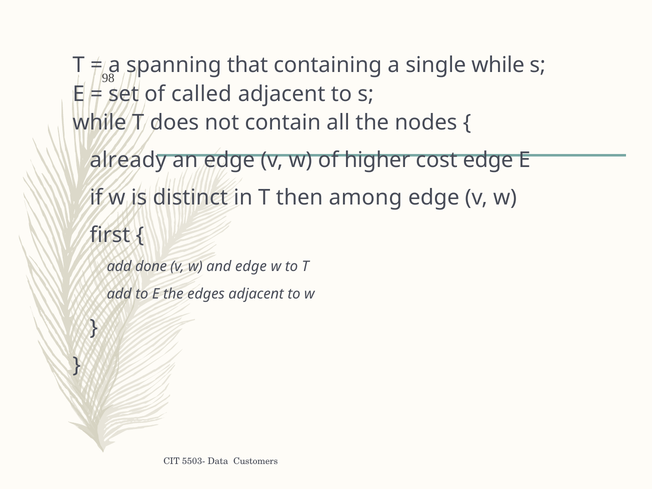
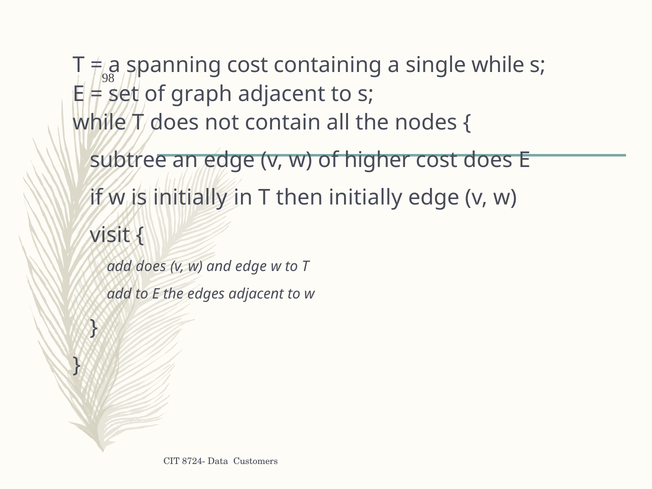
spanning that: that -> cost (248, 65)
called: called -> graph (202, 94)
already: already -> subtree (128, 160)
cost edge: edge -> does (488, 160)
is distinct: distinct -> initially (190, 198)
then among: among -> initially (365, 198)
first: first -> visit (110, 235)
add done: done -> does (151, 266)
5503-: 5503- -> 8724- (194, 461)
